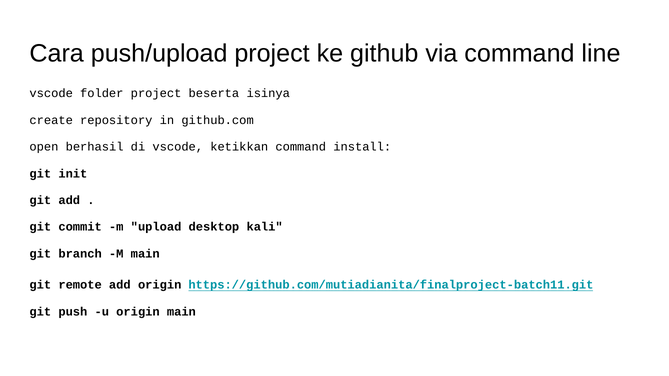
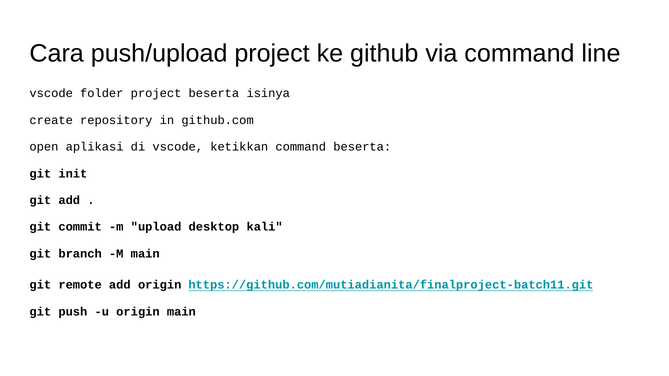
berhasil: berhasil -> aplikasi (95, 147)
command install: install -> beserta (362, 147)
